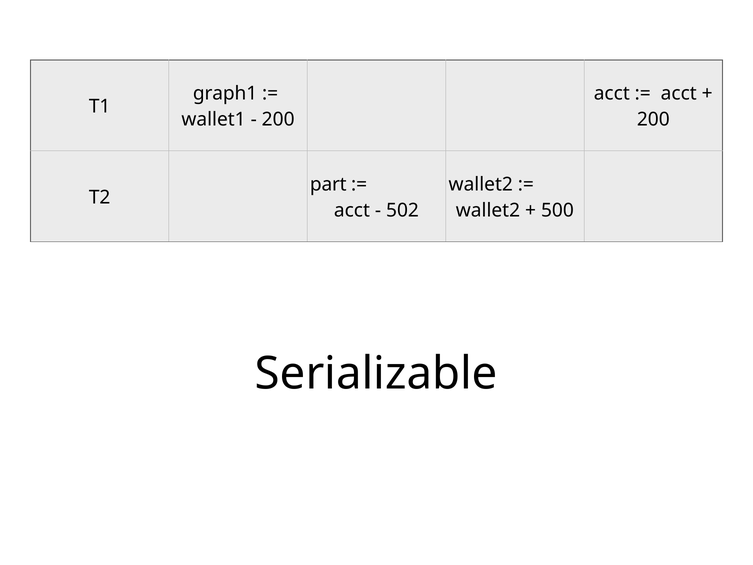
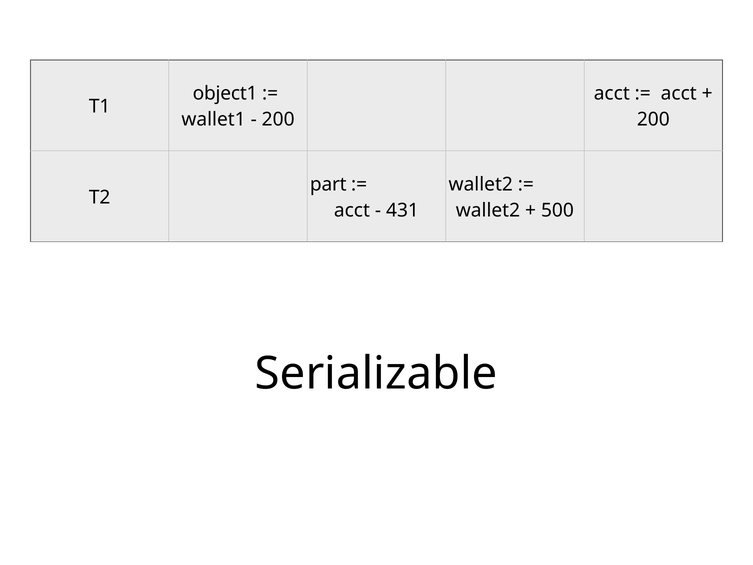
graph1: graph1 -> object1 (225, 93)
502: 502 -> 431 (402, 210)
